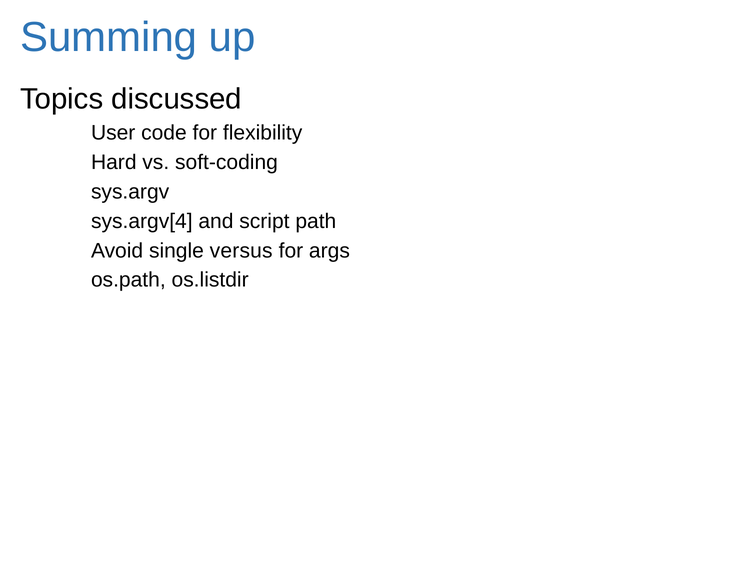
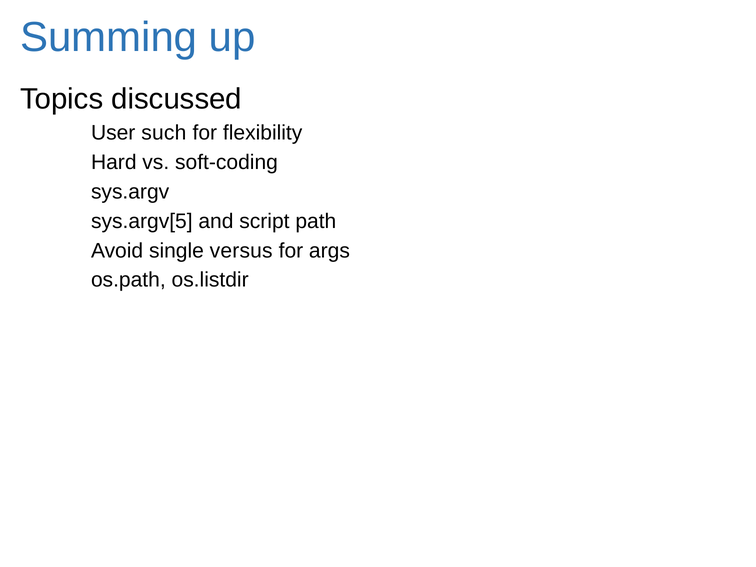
code: code -> such (164, 133)
sys.argv[4: sys.argv[4 -> sys.argv[5 (142, 221)
